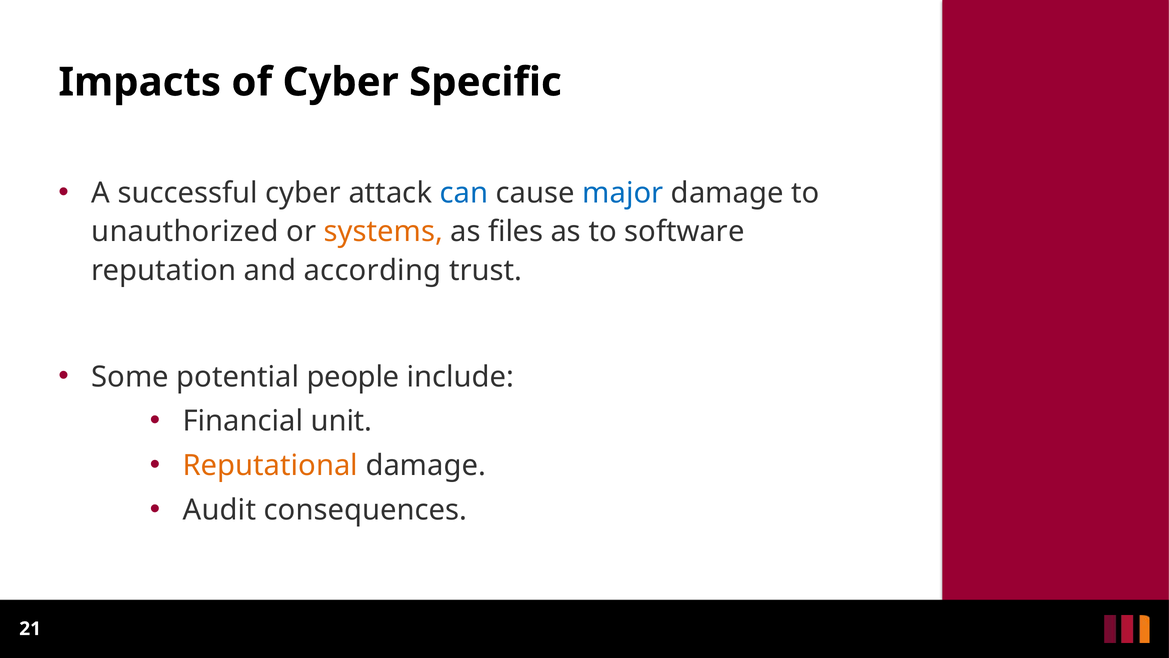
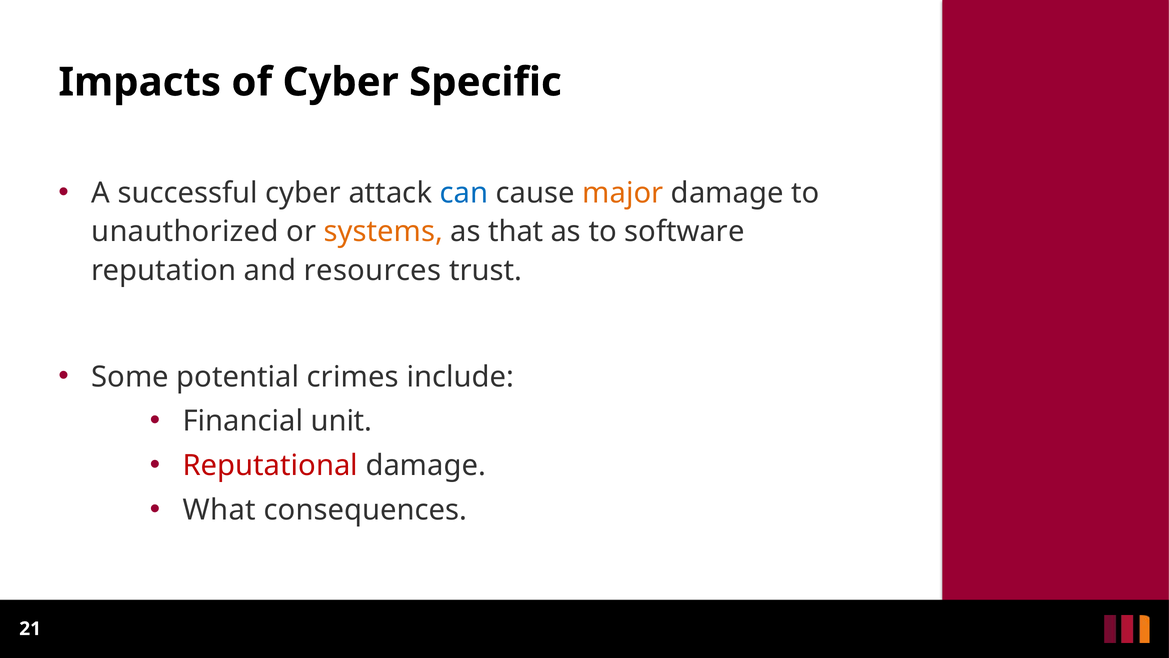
major colour: blue -> orange (623, 193)
files: files -> that (516, 232)
according: according -> resources (372, 270)
people: people -> crimes (353, 377)
Reputational colour: orange -> red (270, 465)
Audit: Audit -> What (219, 510)
